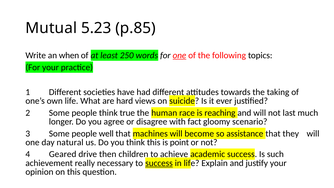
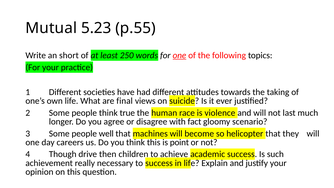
p.85: p.85 -> p.55 (136, 28)
when: when -> short (69, 55)
hard: hard -> final (125, 101)
reaching: reaching -> violence (220, 113)
assistance: assistance -> helicopter (245, 133)
natural: natural -> careers (70, 142)
Geared: Geared -> Though (63, 154)
success underline: present -> none (159, 163)
